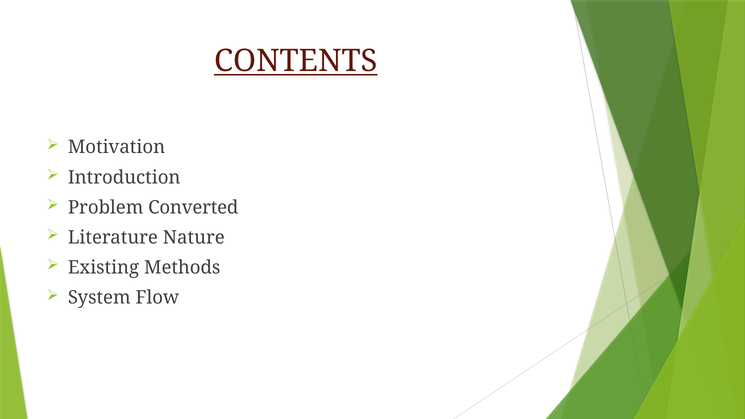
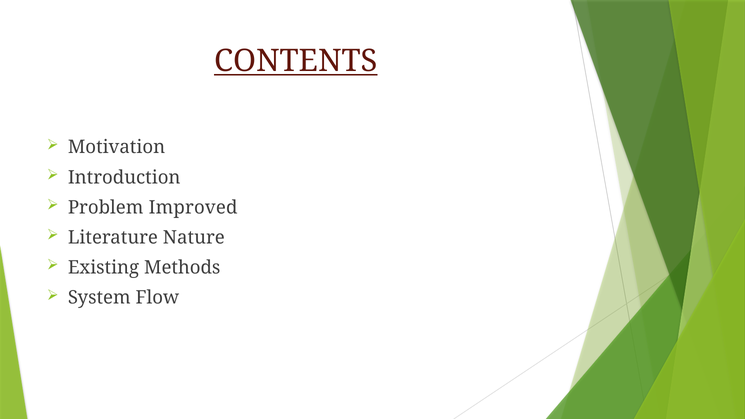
Converted: Converted -> Improved (193, 208)
